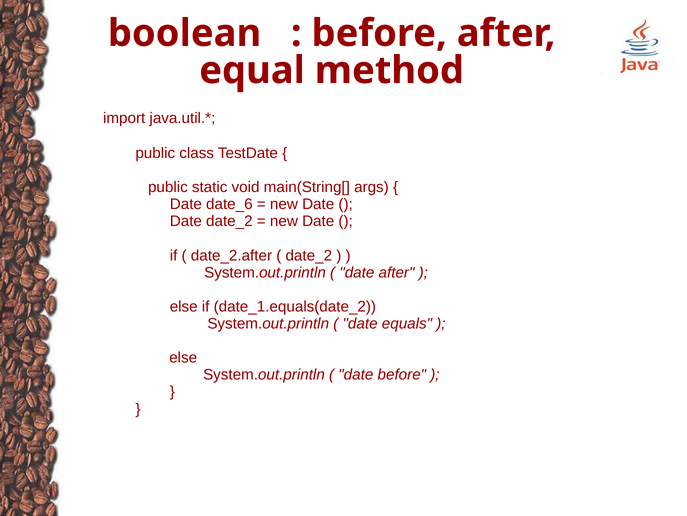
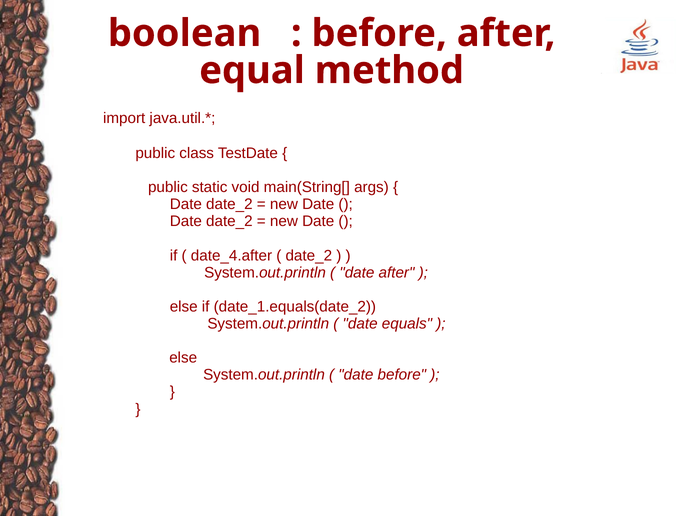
date_6: date_6 -> date_2 (229, 204)
date_2.after: date_2.after -> date_4.after (231, 255)
